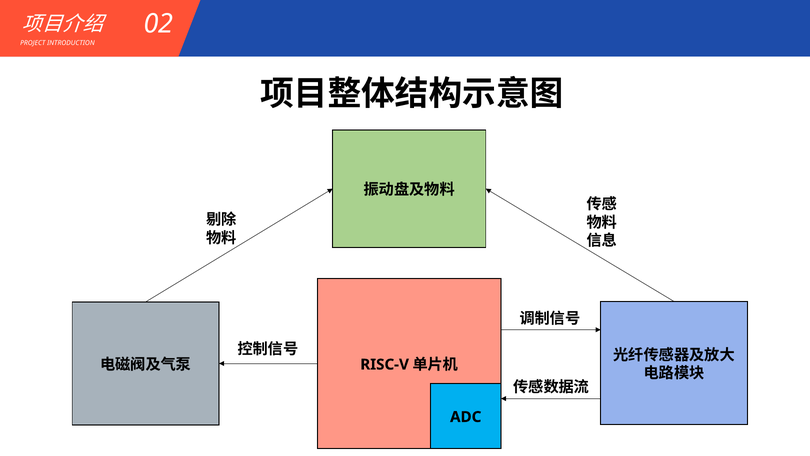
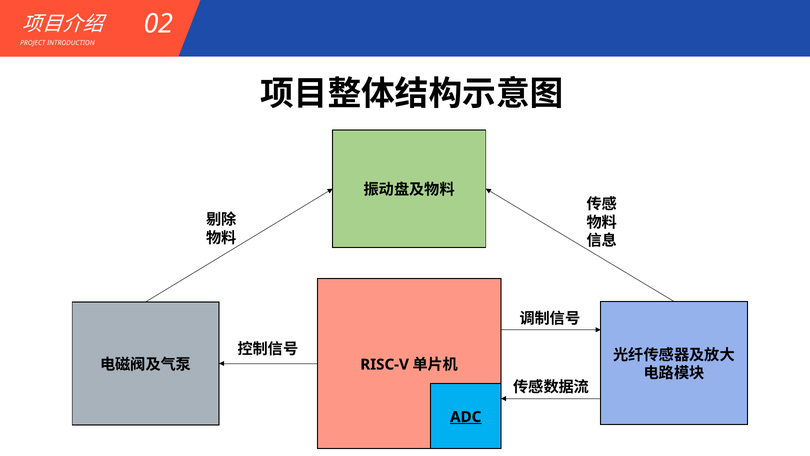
ADC underline: none -> present (466, 417)
